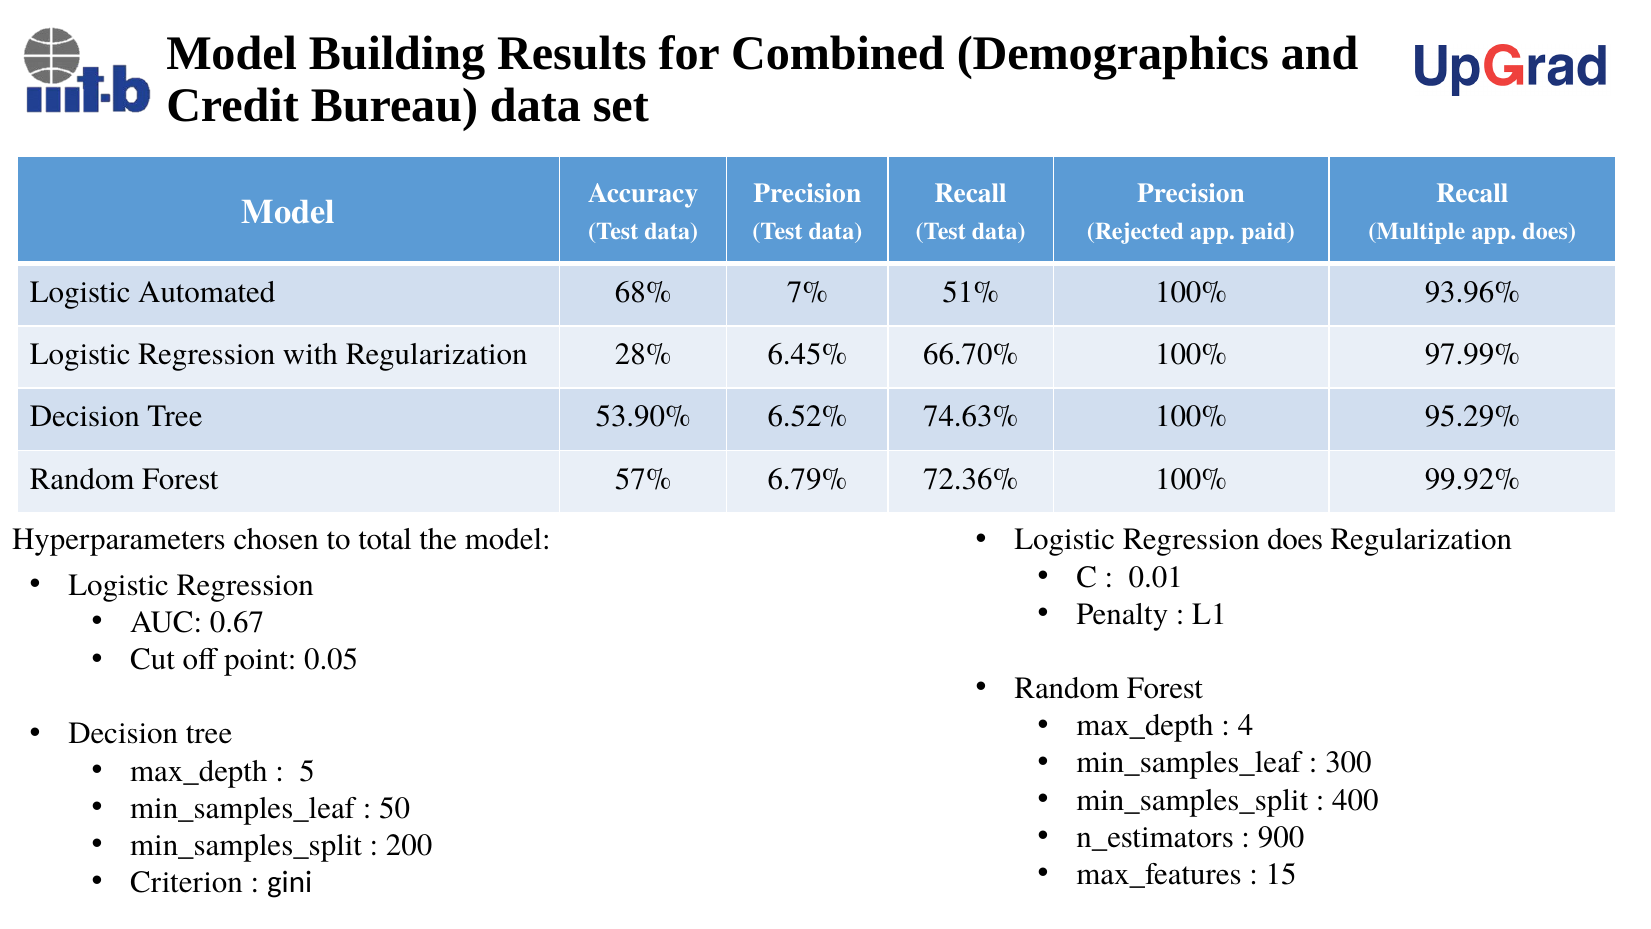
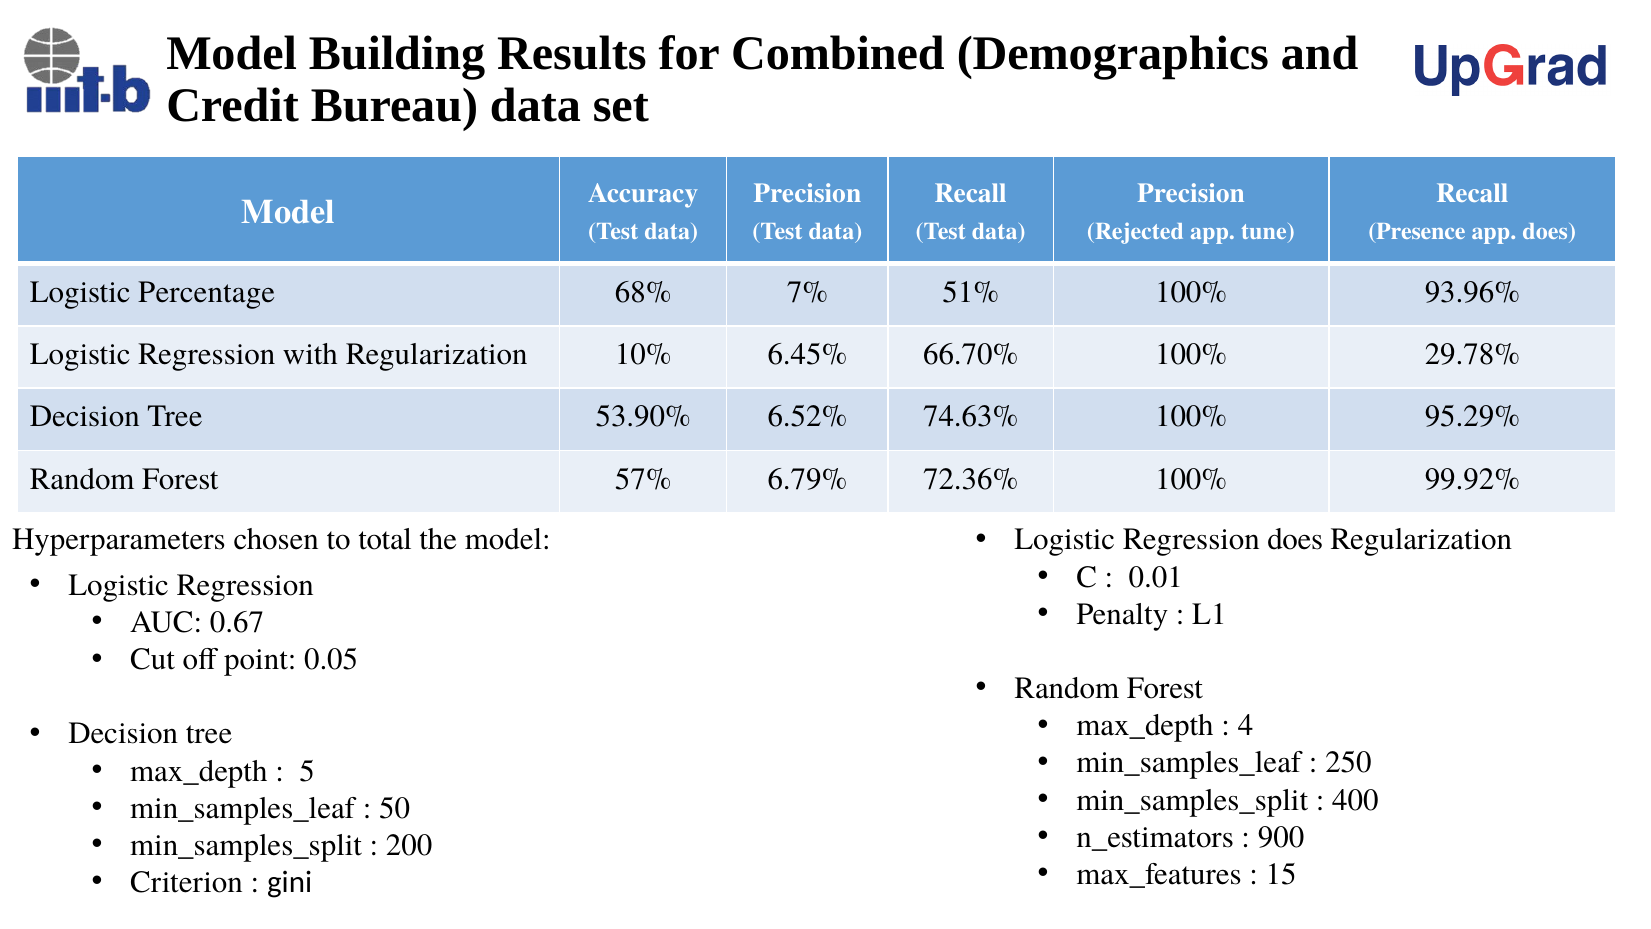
paid: paid -> tune (1268, 231)
Multiple: Multiple -> Presence (1417, 231)
Automated: Automated -> Percentage (207, 292)
28%: 28% -> 10% (643, 354)
97.99%: 97.99% -> 29.78% (1472, 354)
300: 300 -> 250 (1348, 762)
